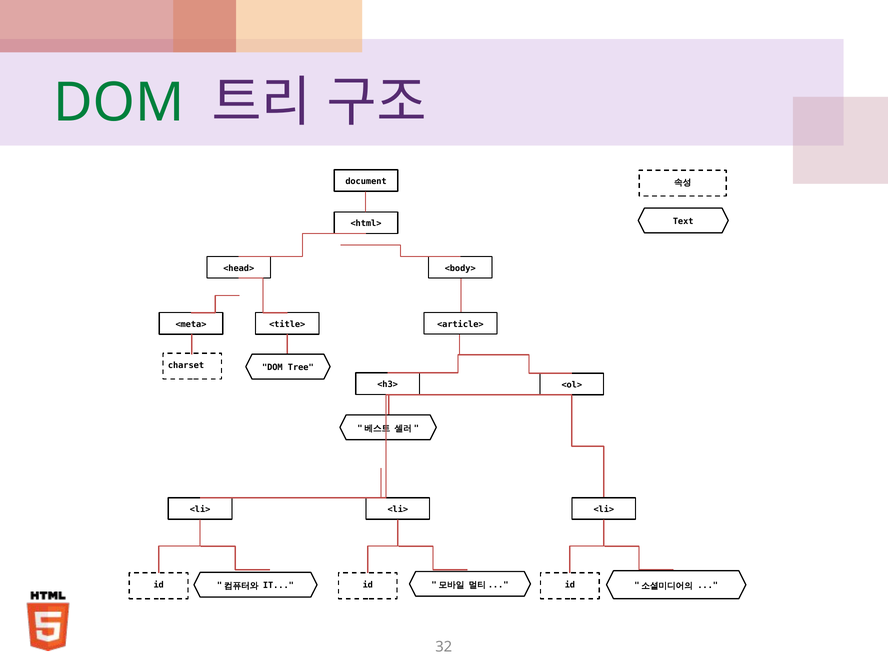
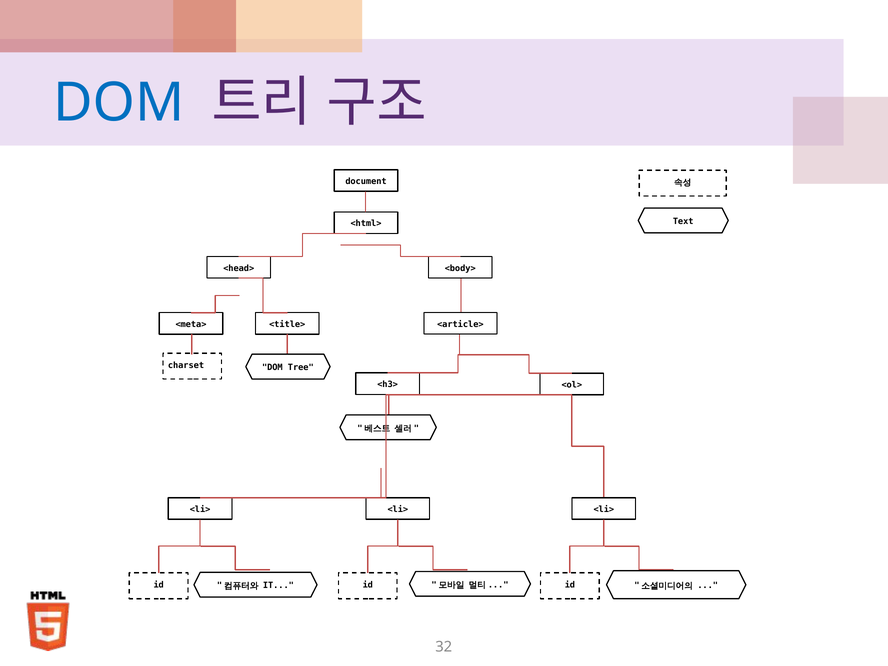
DOM colour: green -> blue (119, 103)
